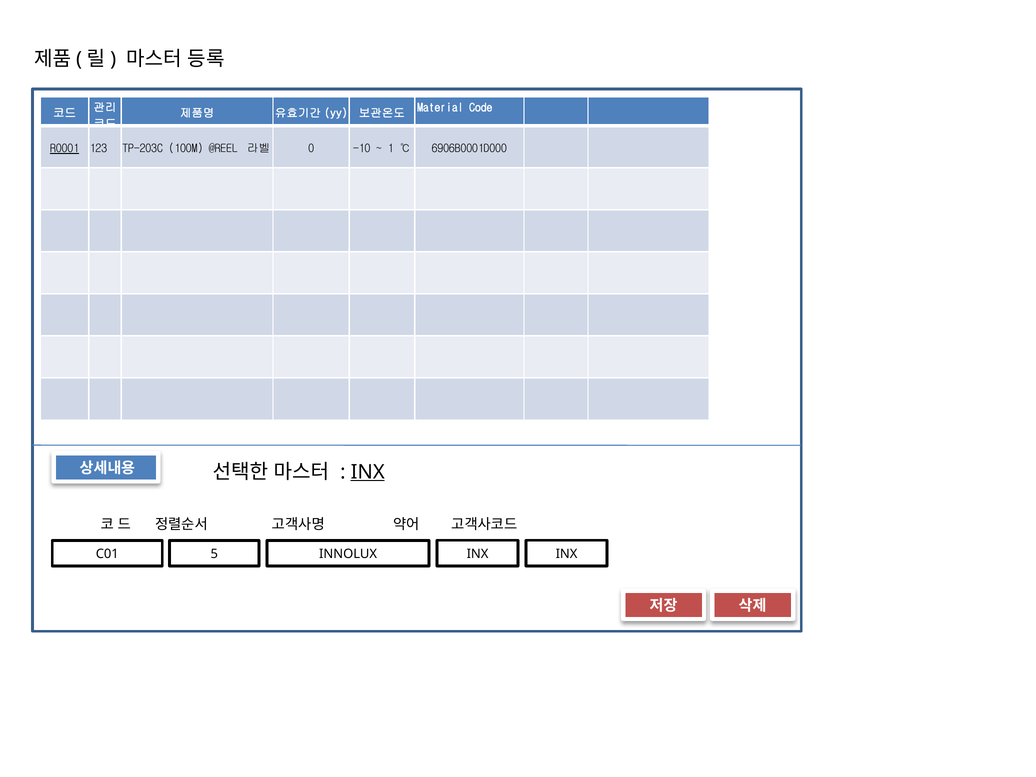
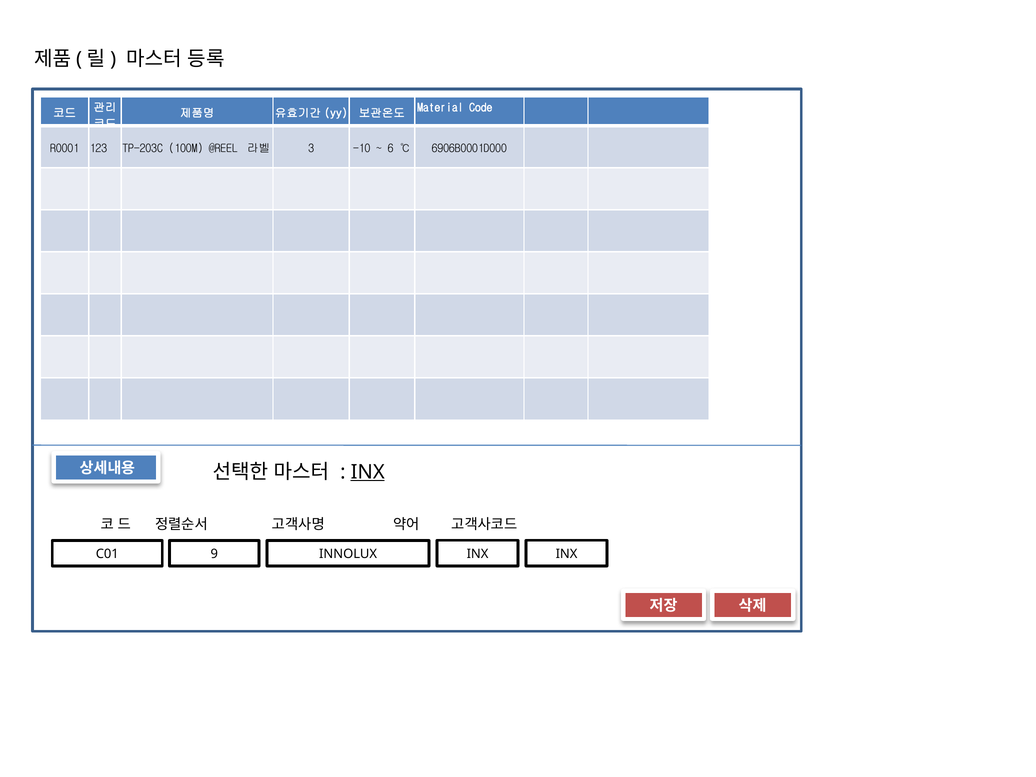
R0001 underline: present -> none (65, 148)
0: 0 -> 3 (311, 148)
1: 1 -> 6 (391, 148)
5: 5 -> 9 (214, 554)
